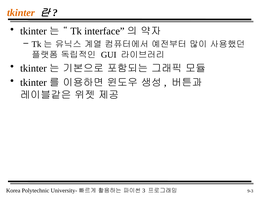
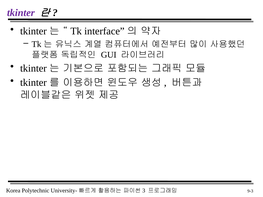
tkinter colour: orange -> purple (21, 13)
